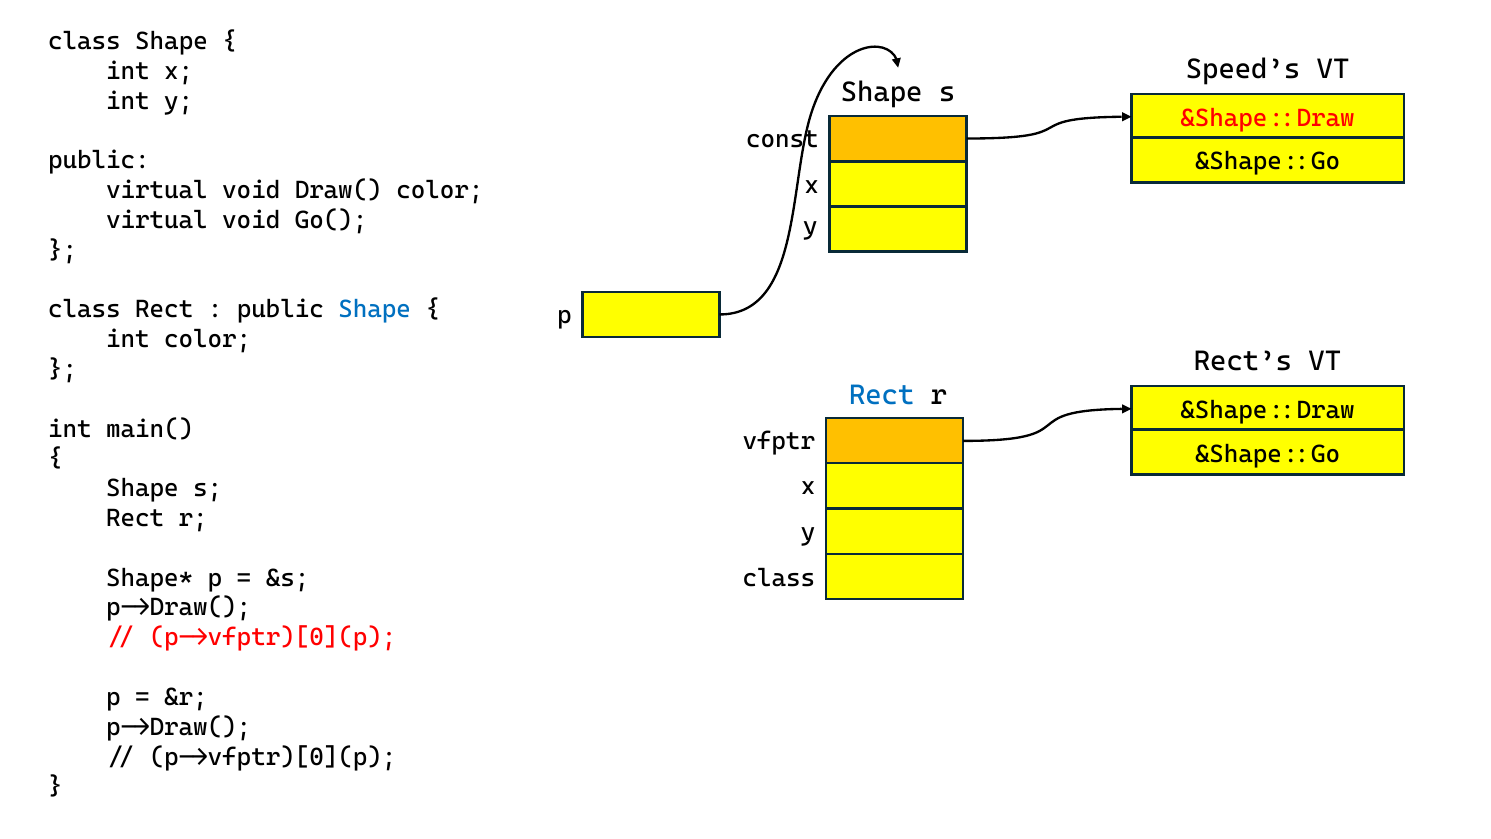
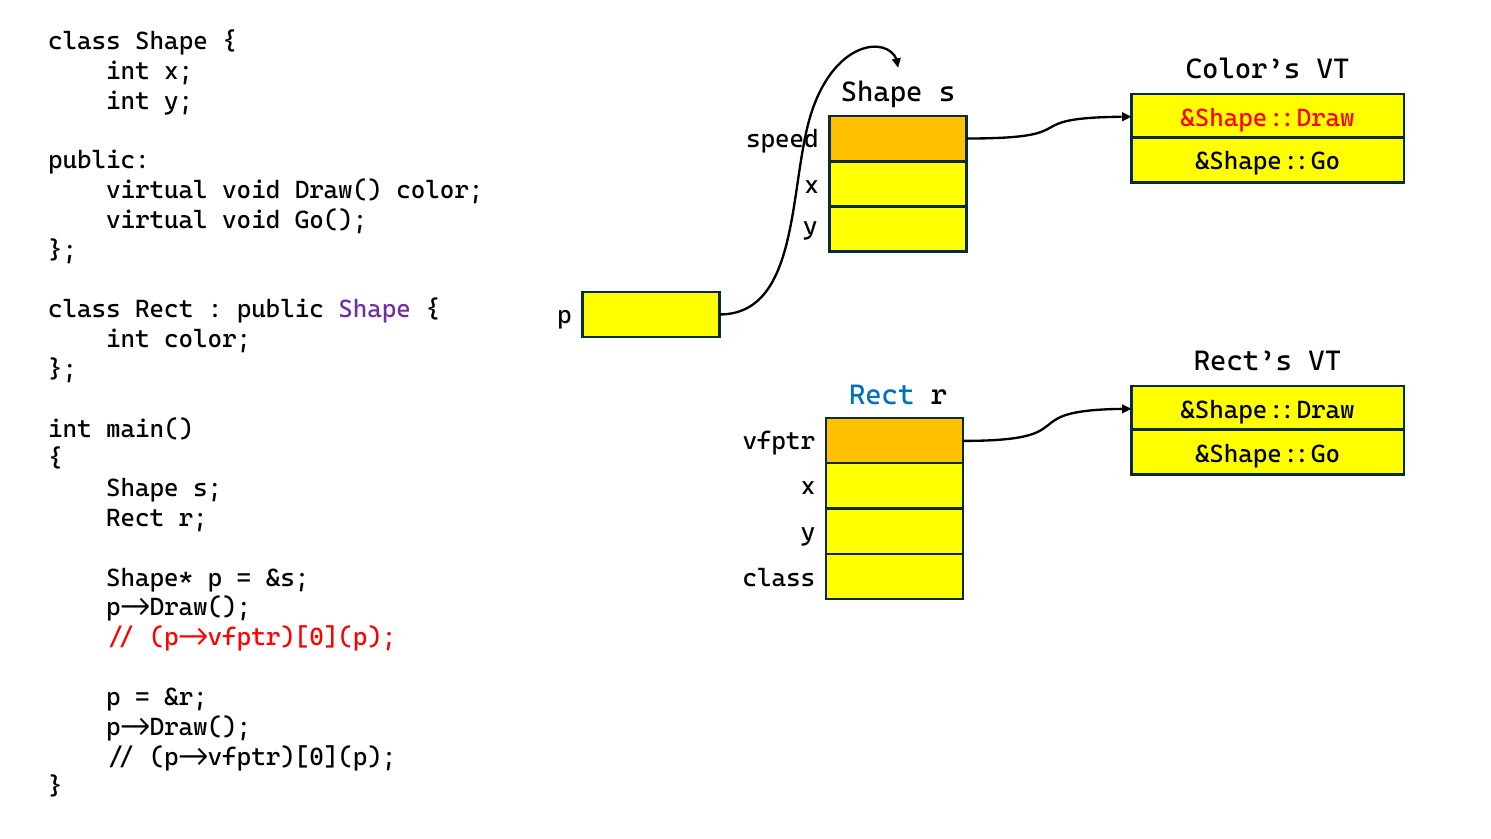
Speed’s: Speed’s -> Color’s (1243, 69)
const: const -> speed (782, 139)
Shape colour: blue -> purple (375, 309)
